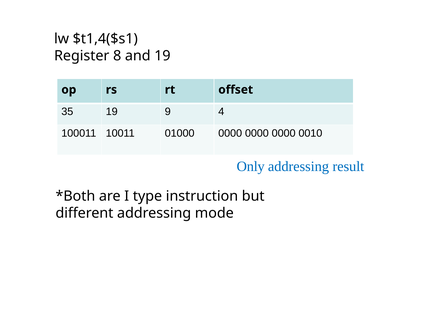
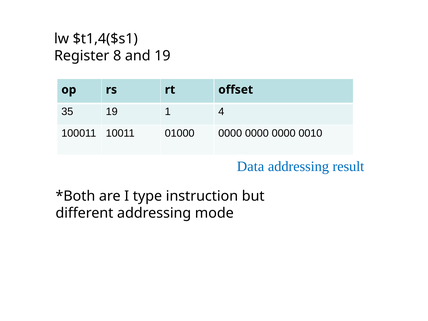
9: 9 -> 1 (168, 112)
Only: Only -> Data (251, 166)
